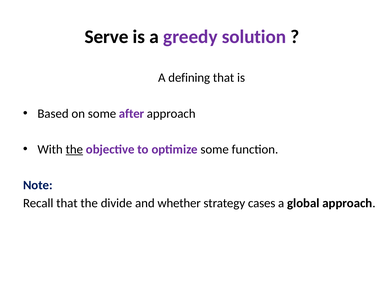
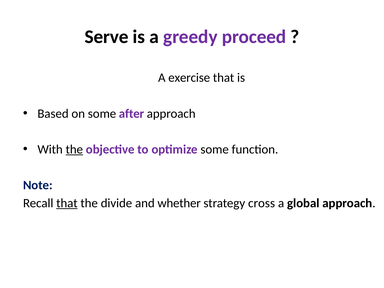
solution: solution -> proceed (254, 37)
defining: defining -> exercise (189, 78)
that underline: none -> present (67, 203)
cases: cases -> cross (262, 203)
